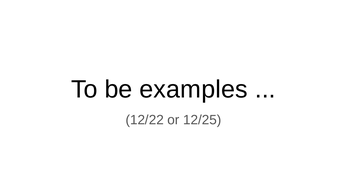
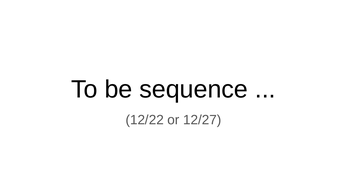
examples: examples -> sequence (194, 89)
12/25: 12/25 -> 12/27 (202, 120)
